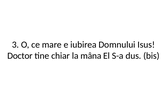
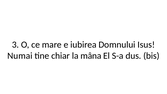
Doctor: Doctor -> Numai (20, 56)
